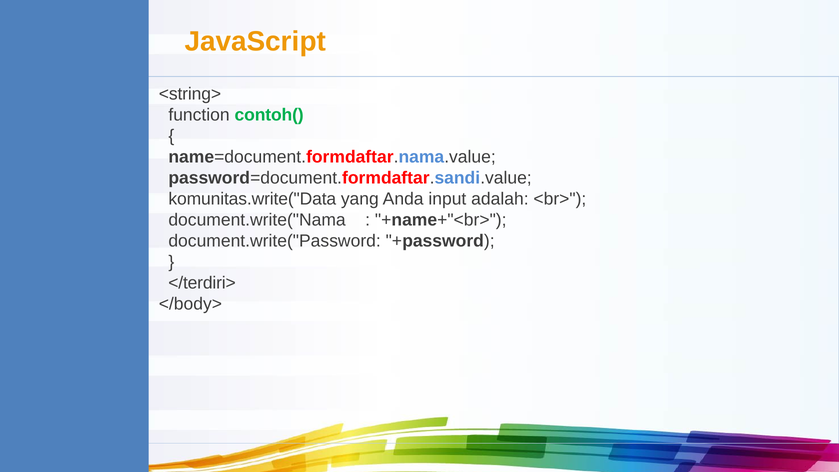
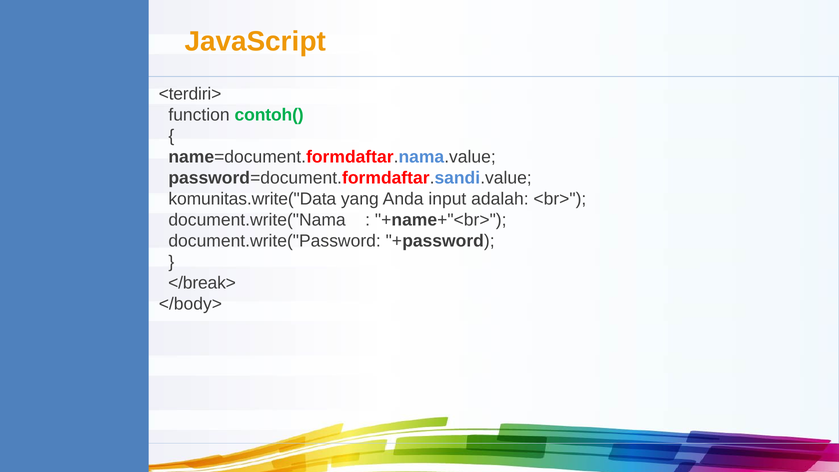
<string>: <string> -> <terdiri> (190, 94)
</terdiri>: </terdiri> -> </break> (202, 283)
